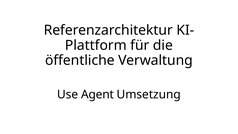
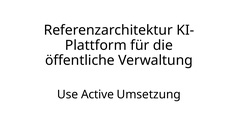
Agent: Agent -> Active (97, 94)
